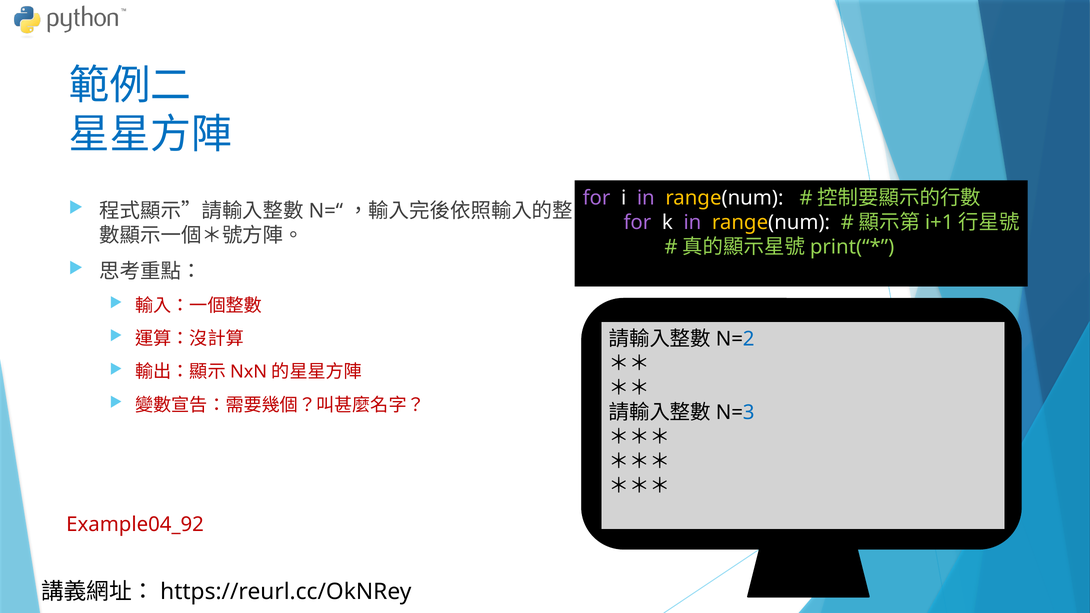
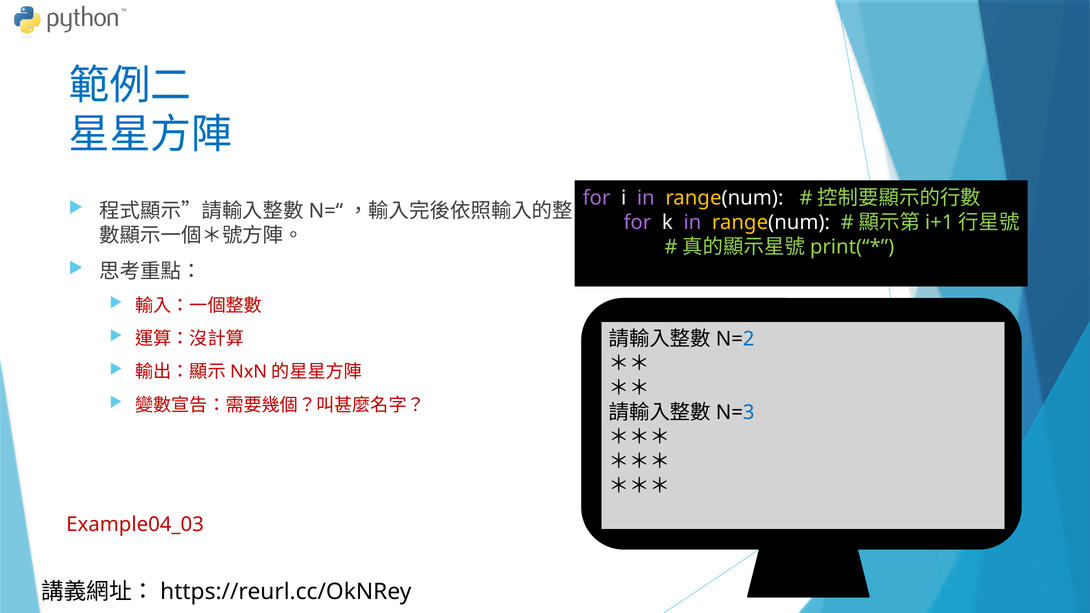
Example04_92: Example04_92 -> Example04_03 (135, 525)
